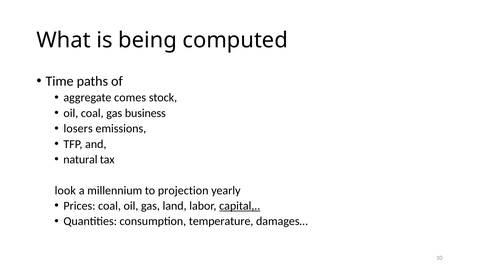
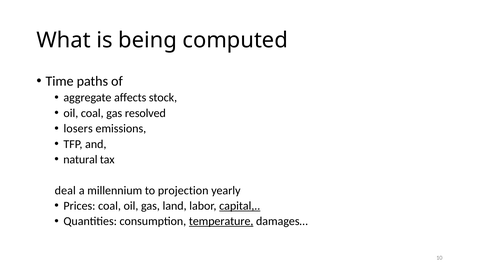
comes: comes -> affects (130, 97)
business: business -> resolved (145, 113)
look: look -> deal (65, 190)
temperature underline: none -> present (221, 221)
